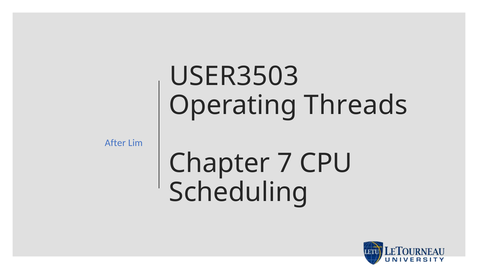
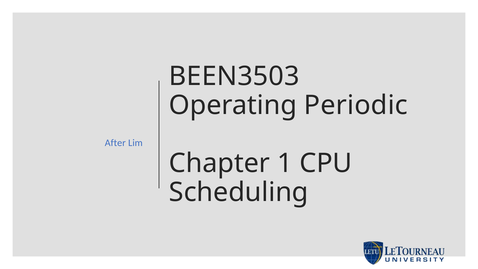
USER3503: USER3503 -> BEEN3503 (234, 76)
Threads: Threads -> Periodic (356, 105)
7: 7 -> 1 (285, 163)
